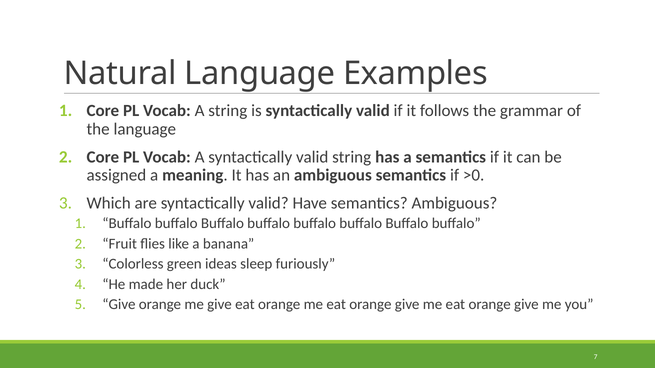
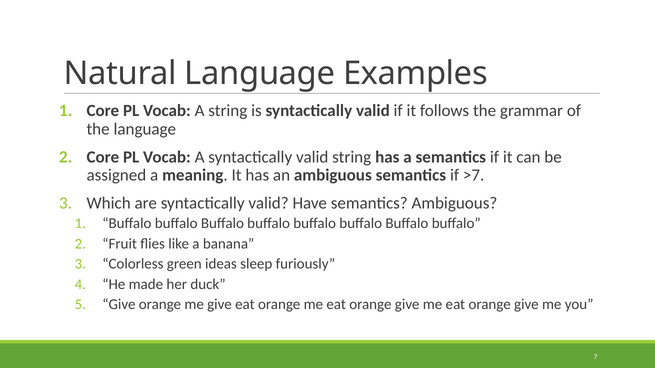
>0: >0 -> >7 (474, 176)
